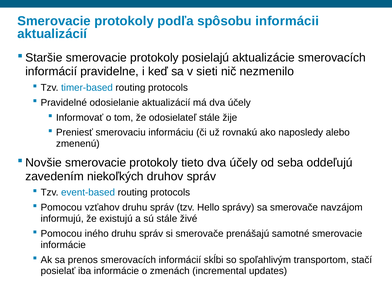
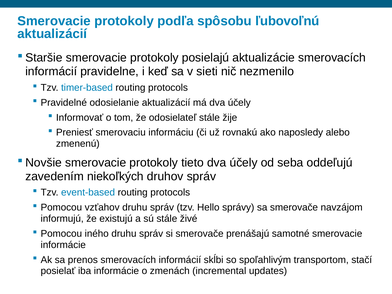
informácii: informácii -> ľubovoľnú (287, 21)
